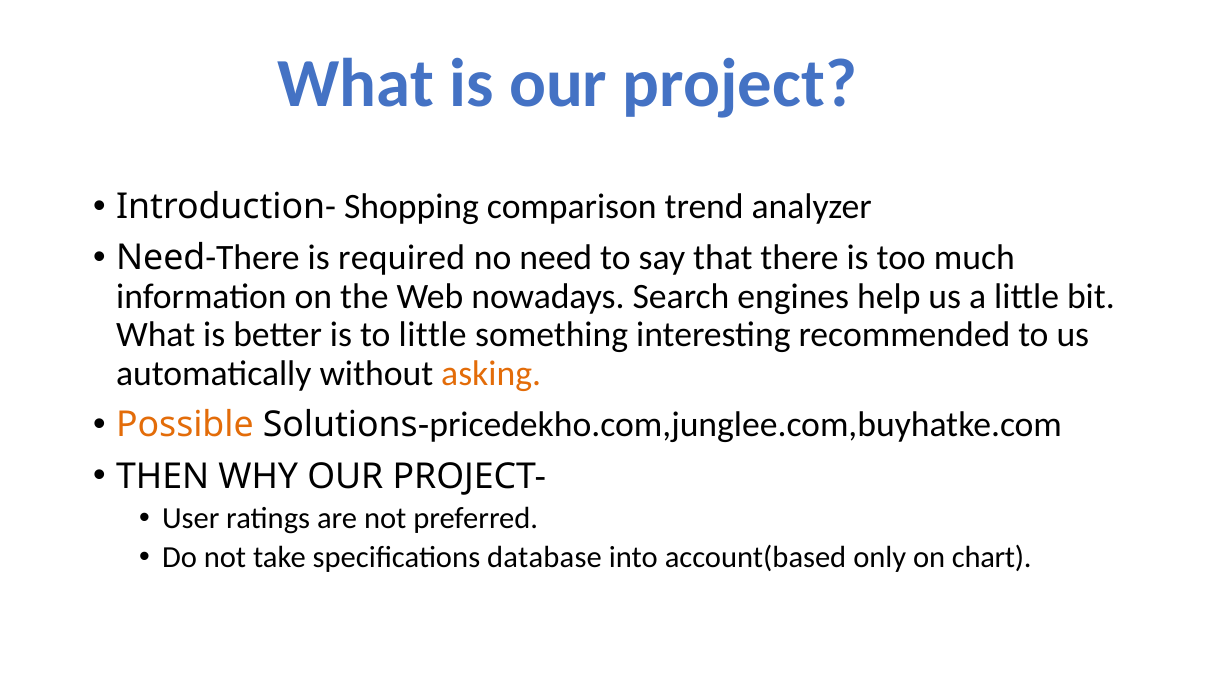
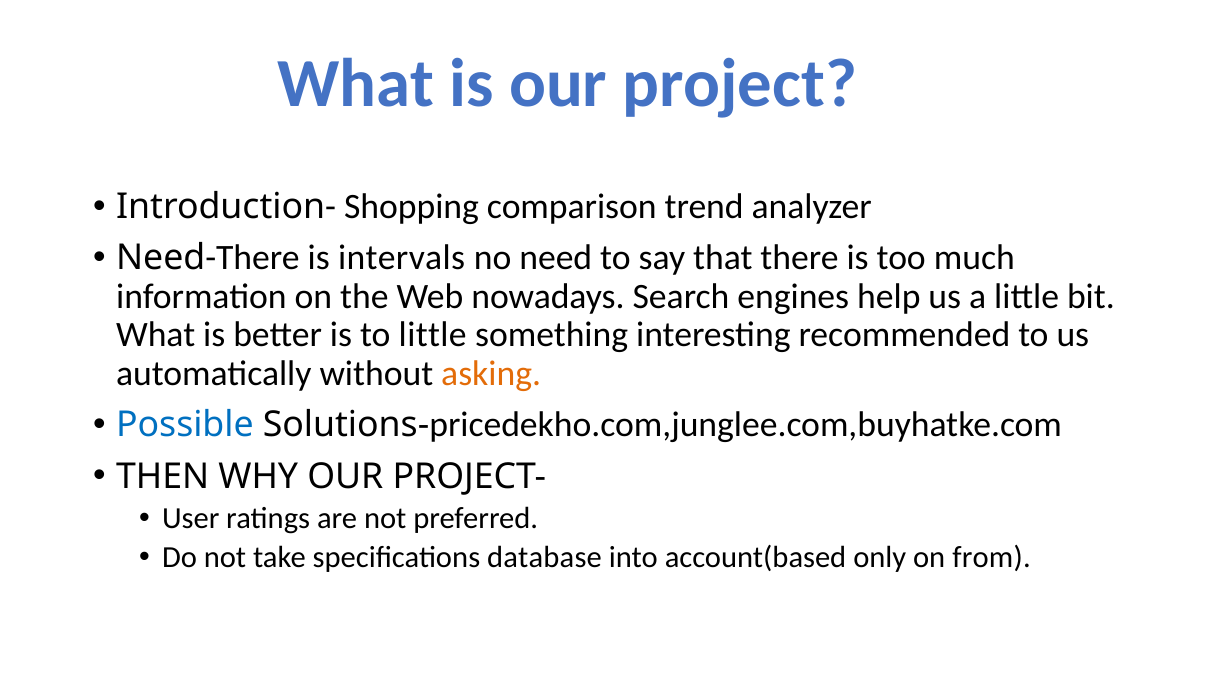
required: required -> intervals (402, 258)
Possible colour: orange -> blue (185, 425)
chart: chart -> from (992, 558)
